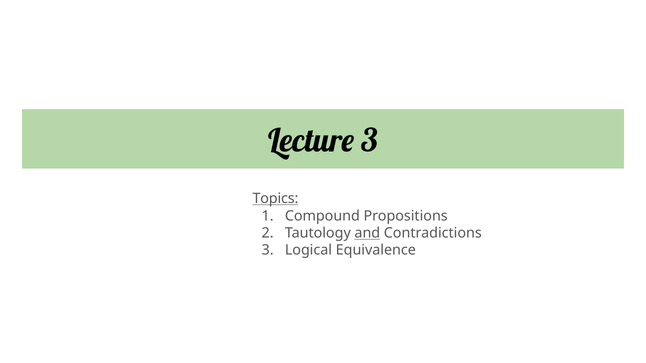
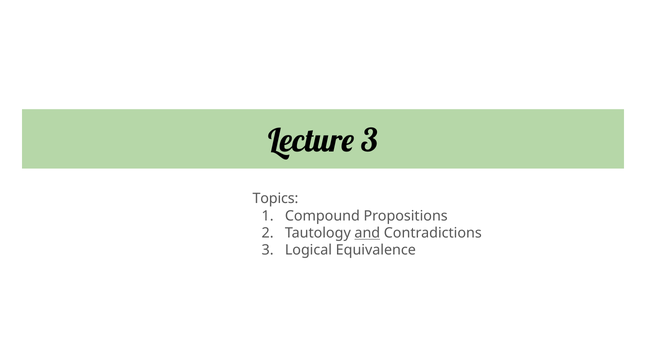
Topics underline: present -> none (275, 199)
